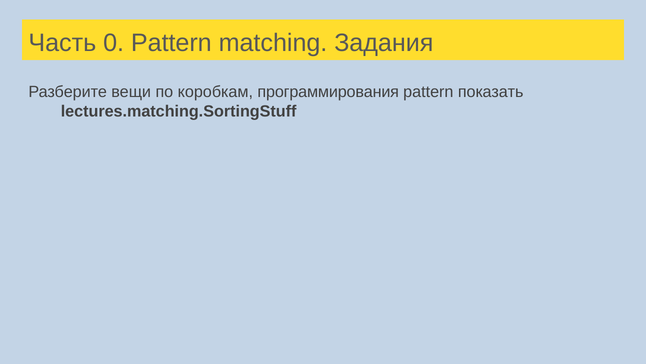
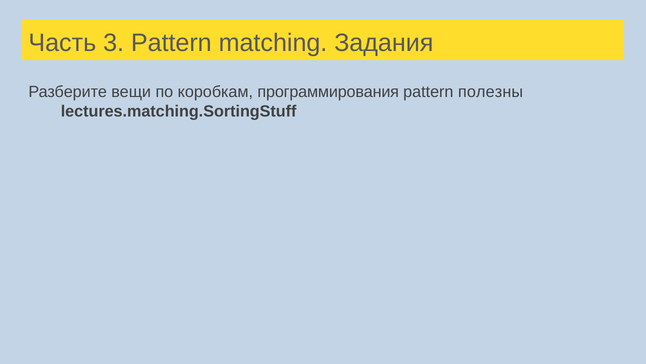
0: 0 -> 3 (114, 43)
показать: показать -> полезны (491, 92)
